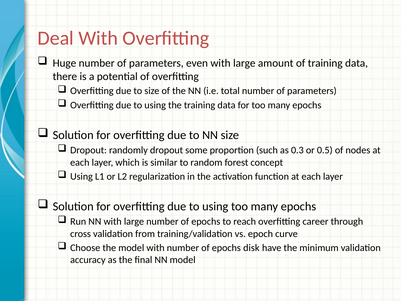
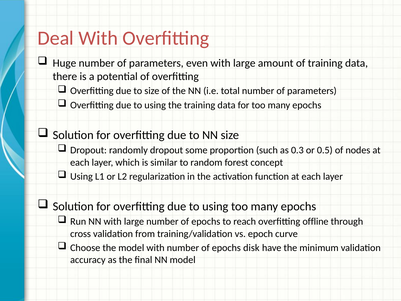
career: career -> offline (315, 221)
